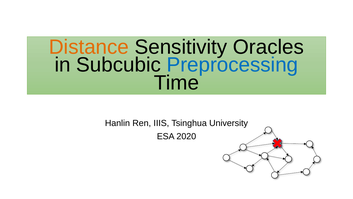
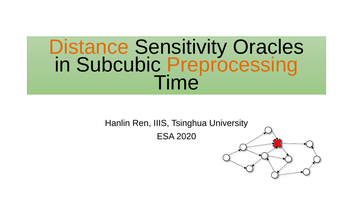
Preprocessing colour: blue -> orange (232, 65)
